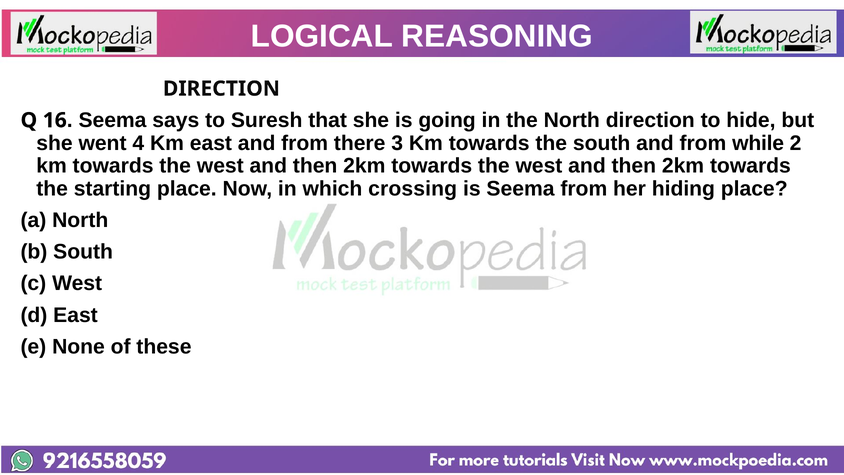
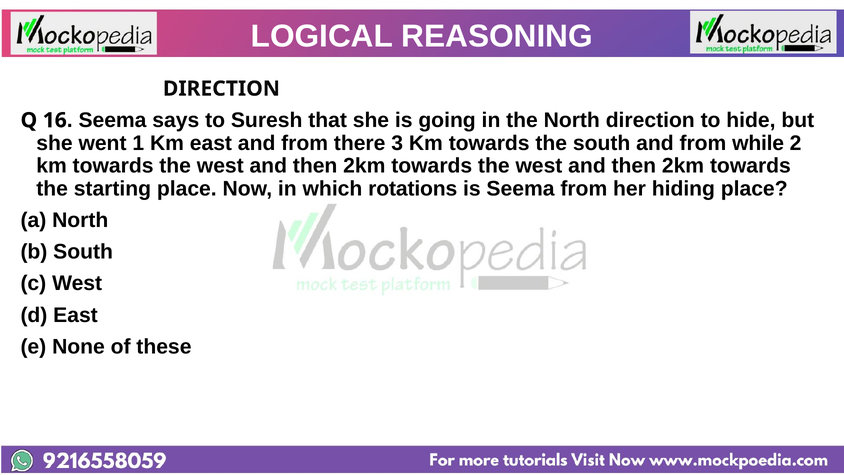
4: 4 -> 1 (138, 143)
crossing: crossing -> rotations (413, 189)
